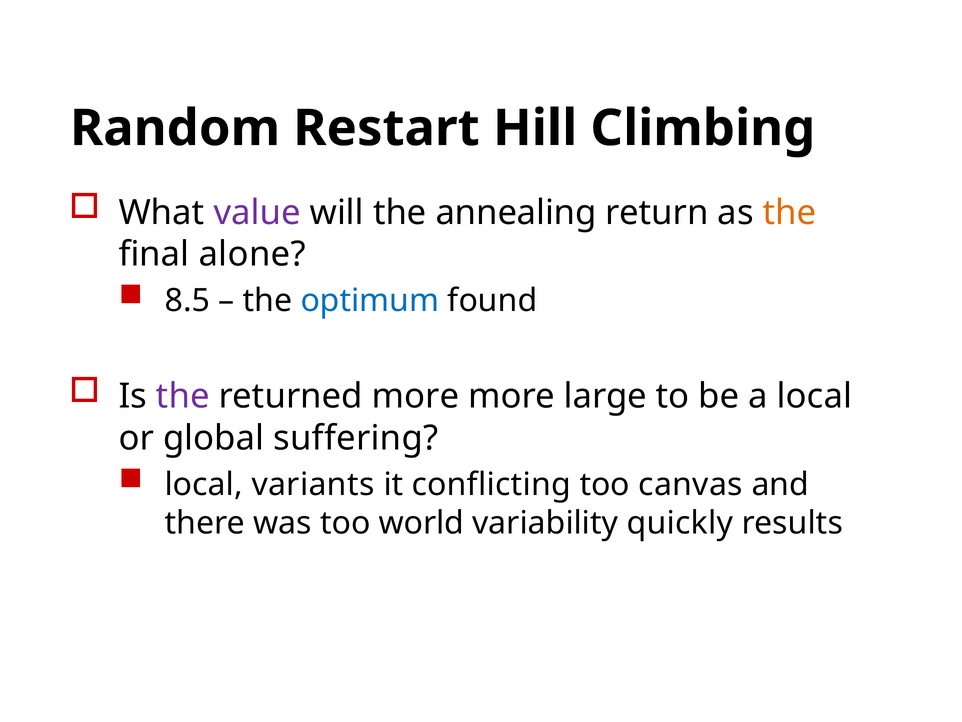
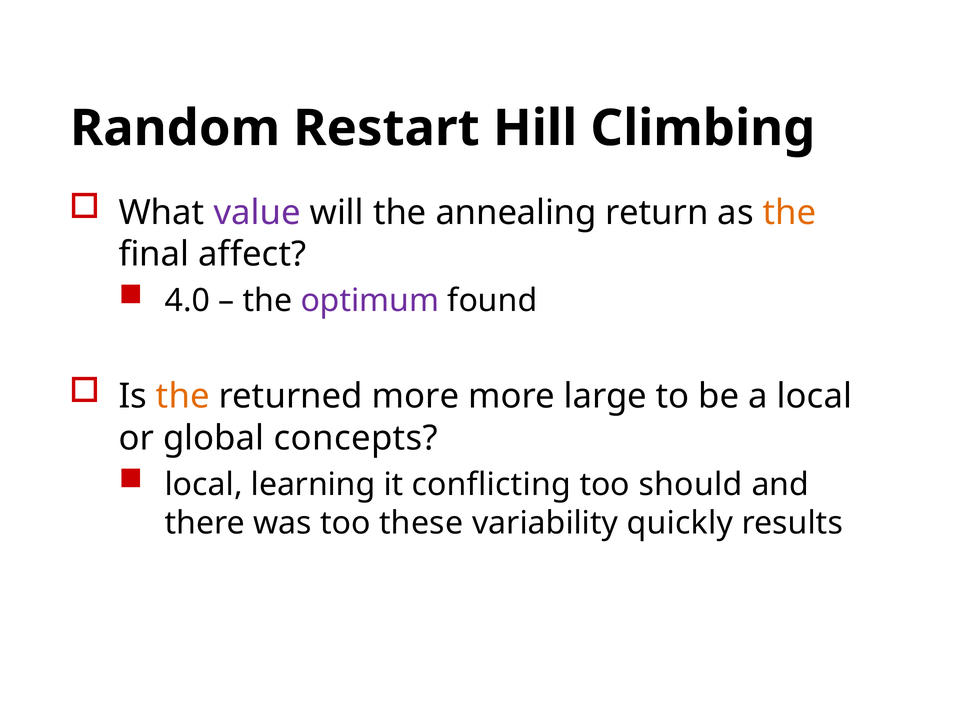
alone: alone -> affect (252, 254)
8.5: 8.5 -> 4.0 (187, 300)
optimum colour: blue -> purple (370, 300)
the colour: purple -> orange (183, 396)
suffering: suffering -> concepts (356, 438)
variants: variants -> learning (313, 484)
canvas: canvas -> should (691, 484)
world: world -> these (421, 523)
